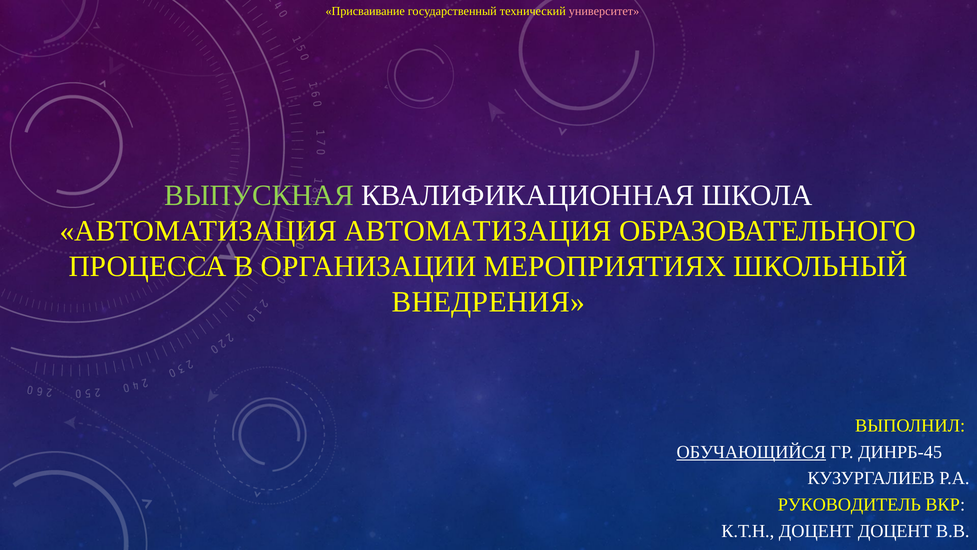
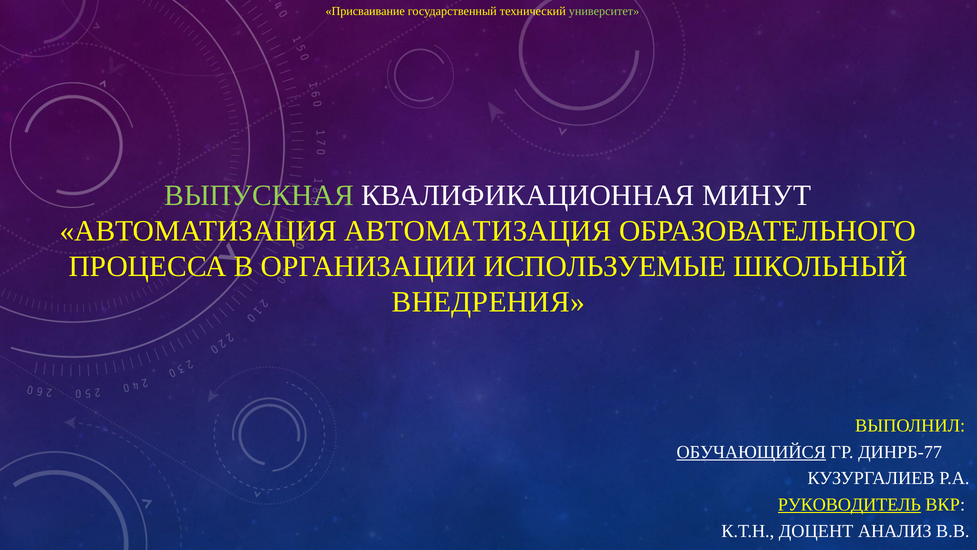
университет colour: pink -> light green (604, 11)
ШКОЛА: ШКОЛА -> МИНУТ (757, 195)
МЕРОПРИЯТИЯХ: МЕРОПРИЯТИЯХ -> ИСПОЛЬЗУЕМЫЕ (605, 266)
ДИНРБ-45: ДИНРБ-45 -> ДИНРБ-77 (900, 452)
РУКОВОДИТЕЛЬ underline: none -> present (849, 504)
ДОЦЕНТ ДОЦЕНТ: ДОЦЕНТ -> АНАЛИЗ (895, 531)
